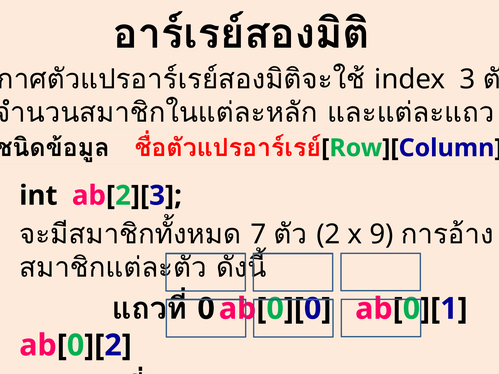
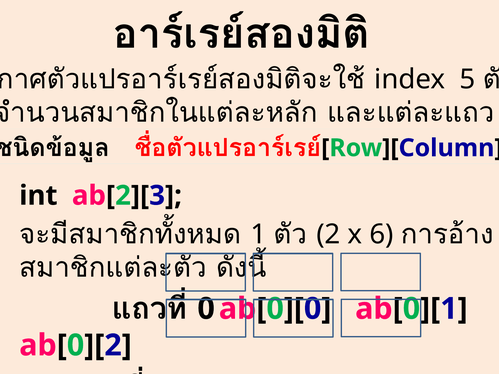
3: 3 -> 5 (468, 79)
7: 7 -> 1 (258, 235)
9: 9 -> 6 (382, 235)
